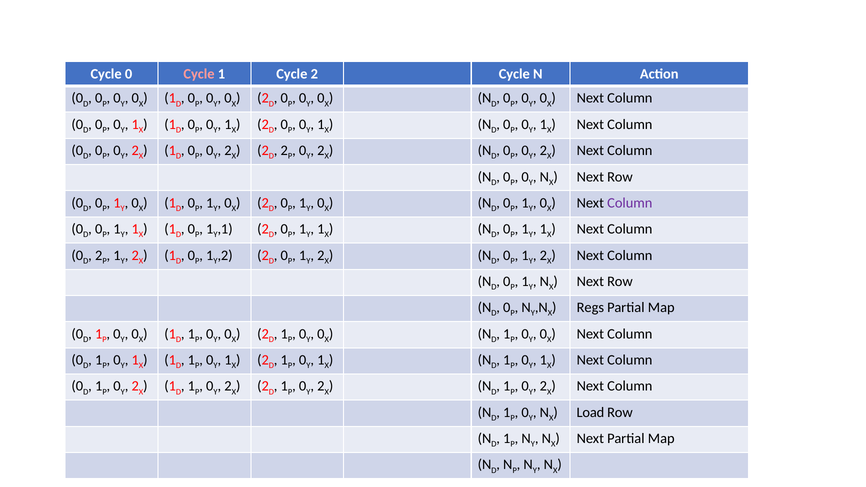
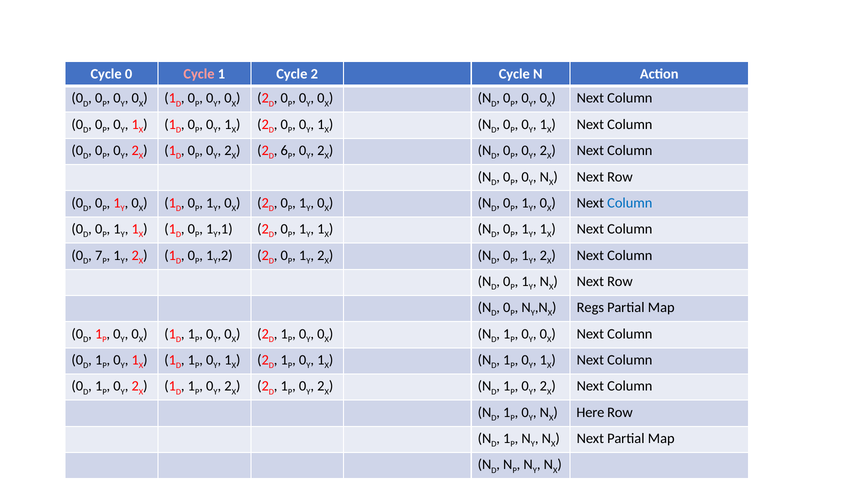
2: 2 -> 6 (284, 151)
Column colour: purple -> blue (630, 203)
2: 2 -> 7 (99, 255)
Load: Load -> Here (590, 412)
